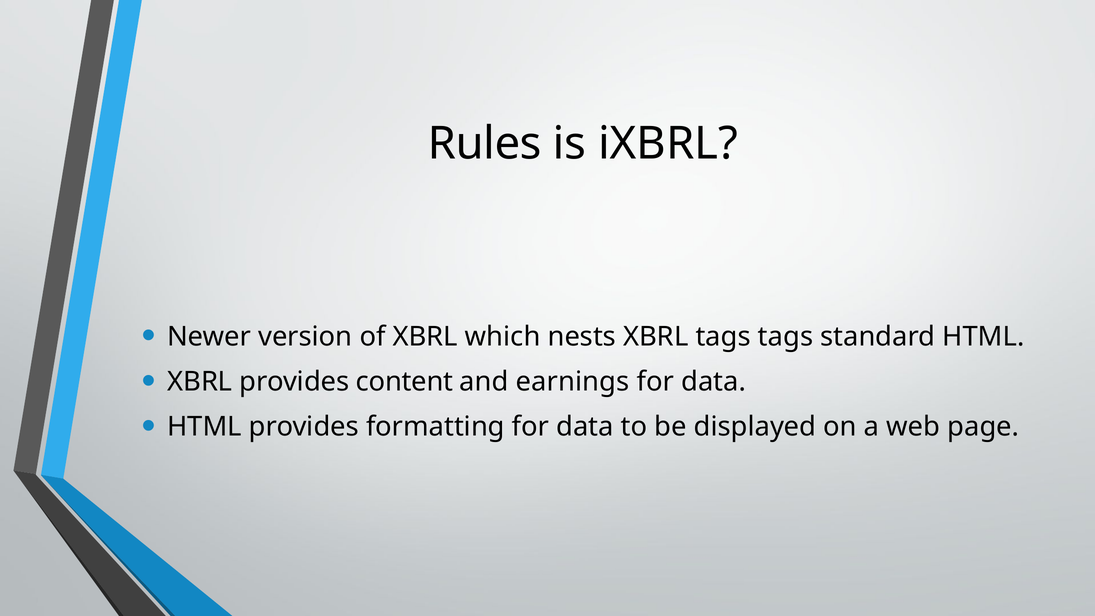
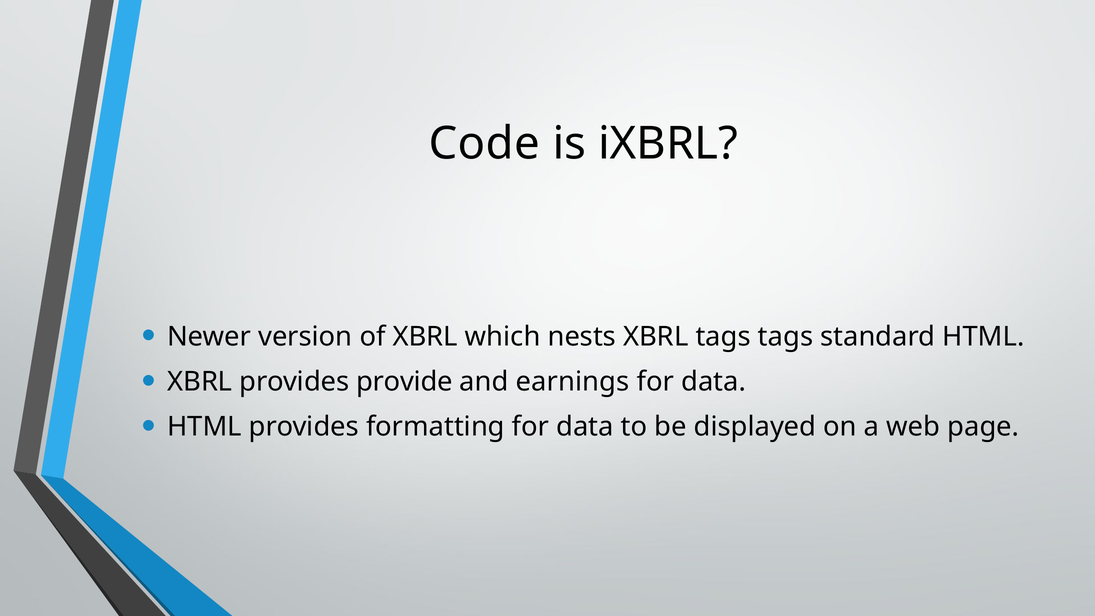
Rules: Rules -> Code (484, 143)
content: content -> provide (405, 382)
